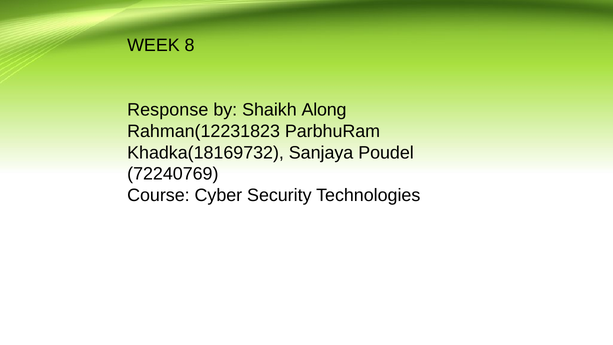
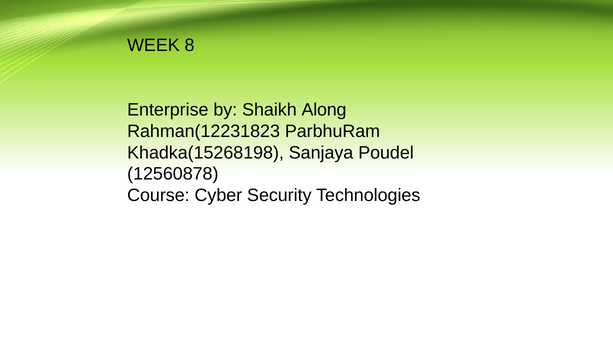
Response: Response -> Enterprise (168, 110)
Khadka(18169732: Khadka(18169732 -> Khadka(15268198 (206, 153)
72240769: 72240769 -> 12560878 (173, 174)
